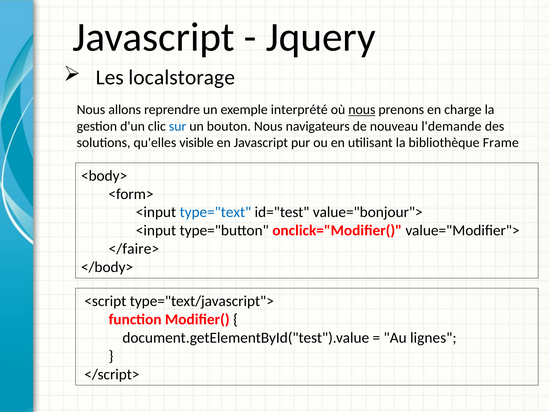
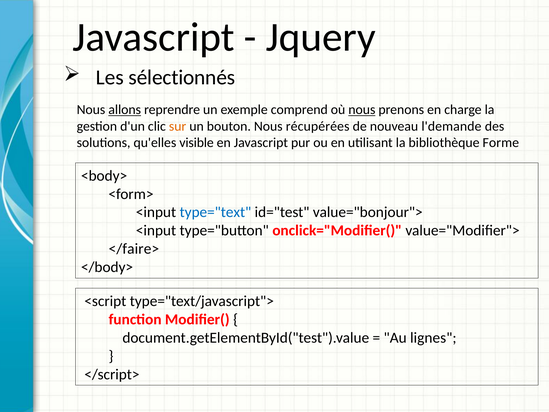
localstorage: localstorage -> sélectionnés (182, 77)
allons underline: none -> present (125, 110)
interprété: interprété -> comprend (299, 110)
sur colour: blue -> orange (178, 126)
navigateurs: navigateurs -> récupérées (318, 126)
Frame: Frame -> Forme (501, 143)
